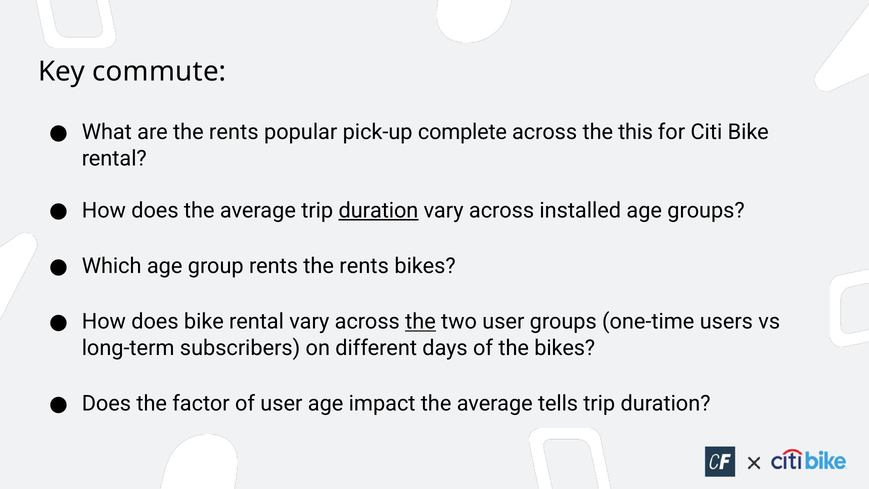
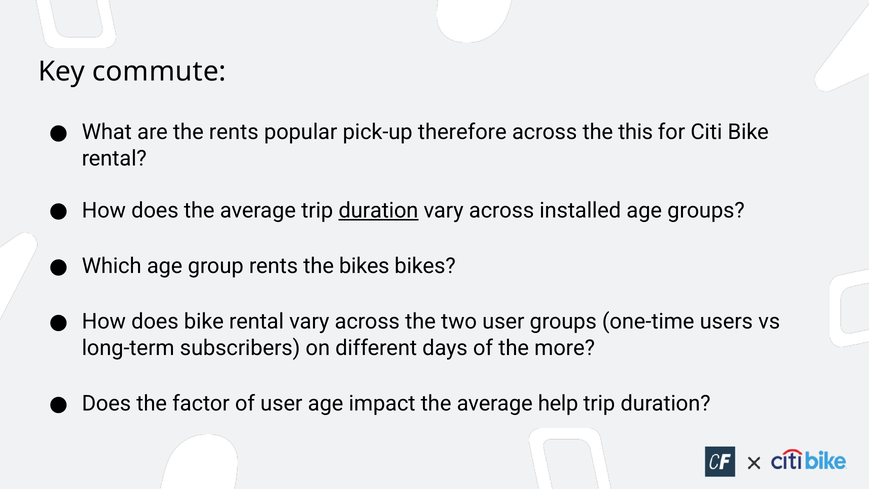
complete: complete -> therefore (462, 132)
rents the rents: rents -> bikes (364, 266)
the underline: present -> none (420, 322)
the bikes: bikes -> more (565, 348)
tells: tells -> help (558, 404)
